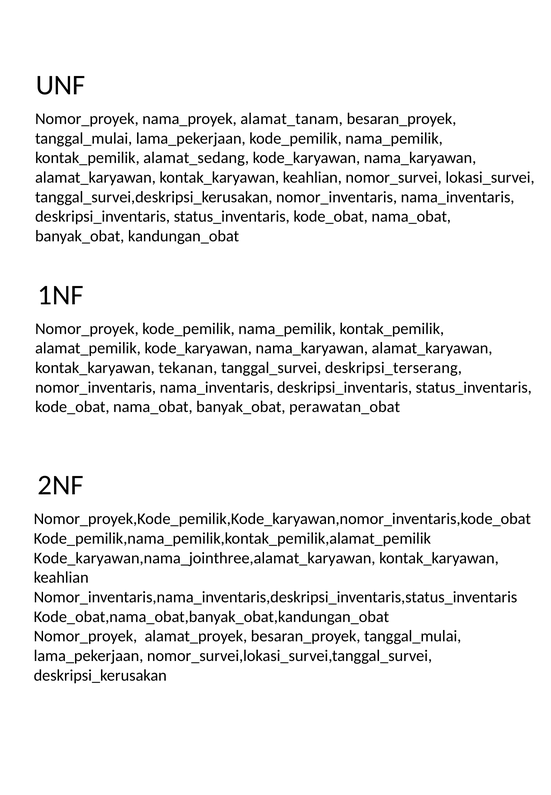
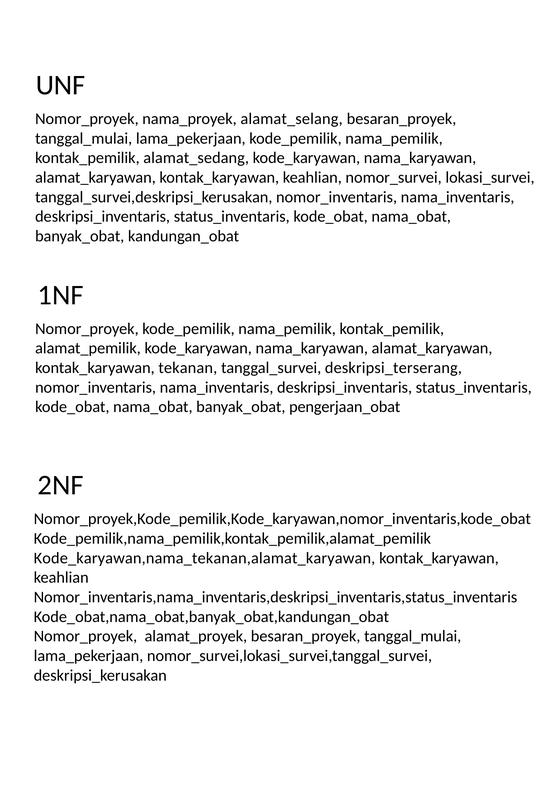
alamat_tanam: alamat_tanam -> alamat_selang (292, 119)
perawatan_obat: perawatan_obat -> pengerjaan_obat (345, 407)
Kode_karyawan,nama_jointhree,alamat_karyawan: Kode_karyawan,nama_jointhree,alamat_karyawan -> Kode_karyawan,nama_tekanan,alamat_karyawan (204, 559)
